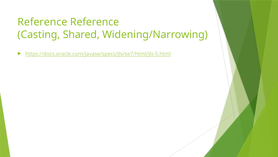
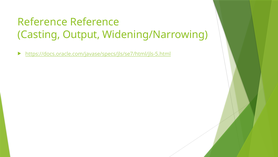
Shared: Shared -> Output (81, 34)
